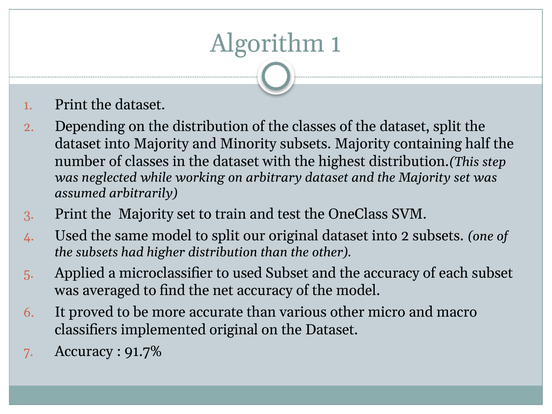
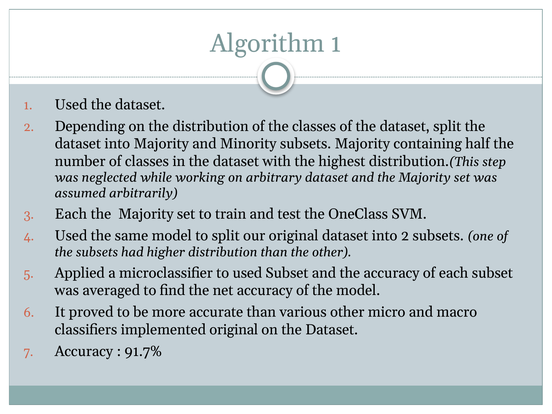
1 Print: Print -> Used (71, 105)
Print: Print -> Each (71, 214)
